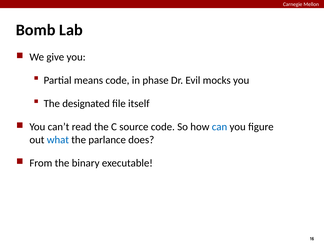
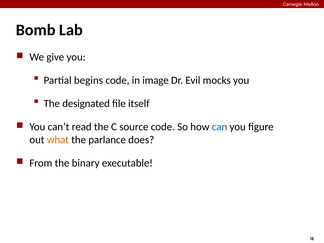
means: means -> begins (88, 80)
phase: phase -> image (156, 80)
what colour: blue -> orange (58, 140)
